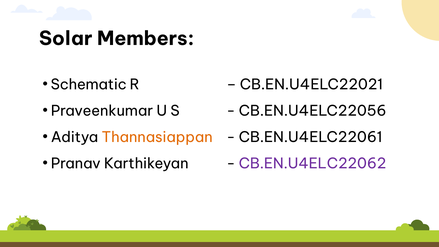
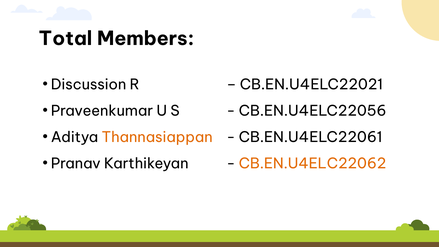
Solar: Solar -> Total (66, 39)
Schematic: Schematic -> Discussion (89, 85)
CB.EN.U4ELC22062 colour: purple -> orange (313, 164)
